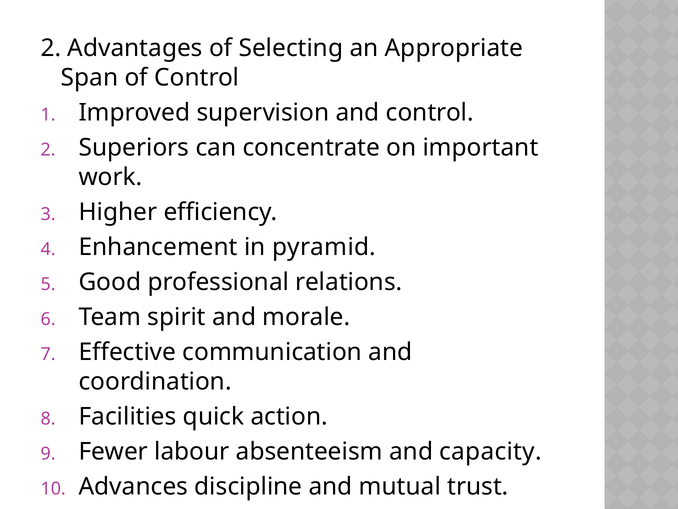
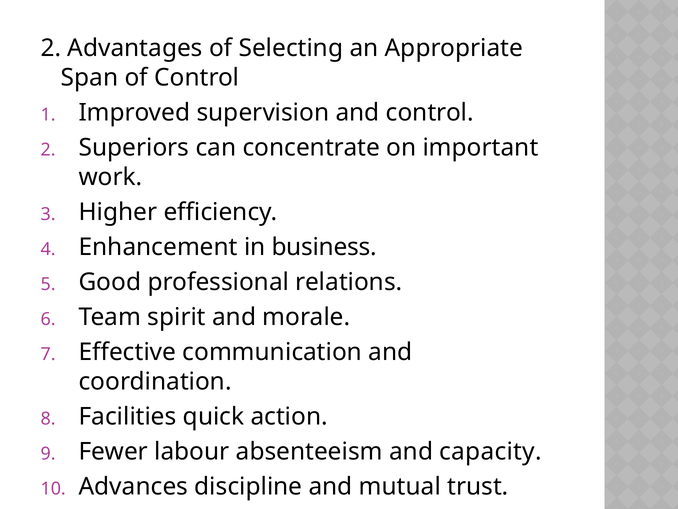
pyramid: pyramid -> business (324, 247)
